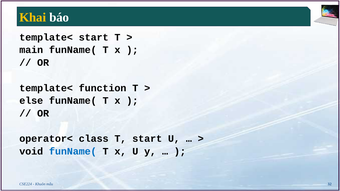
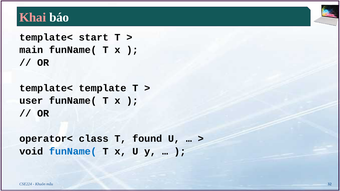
Khai colour: yellow -> pink (33, 17)
function: function -> template (103, 88)
else: else -> user (31, 101)
T start: start -> found (147, 139)
